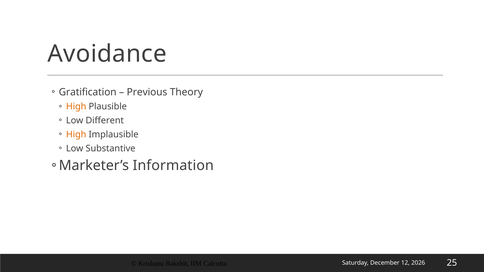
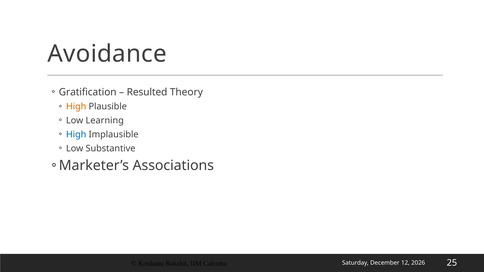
Previous: Previous -> Resulted (147, 92)
Different: Different -> Learning (105, 121)
High colour: orange -> blue (76, 135)
Information: Information -> Associations (173, 166)
